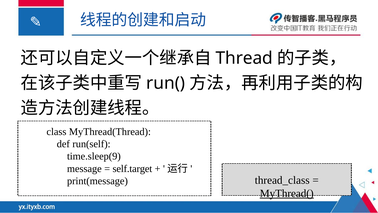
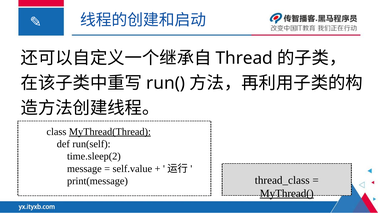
MyThread(Thread underline: none -> present (110, 132)
time.sleep(9: time.sleep(9 -> time.sleep(2 (94, 156)
self.target: self.target -> self.value (132, 168)
